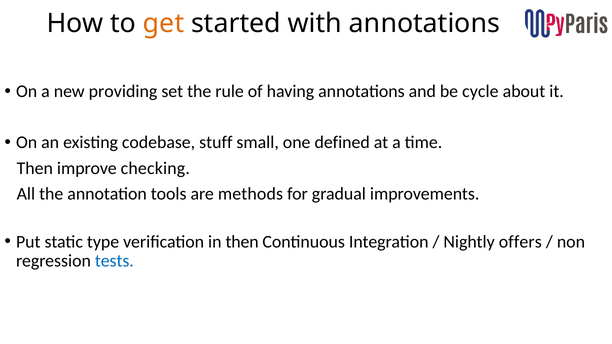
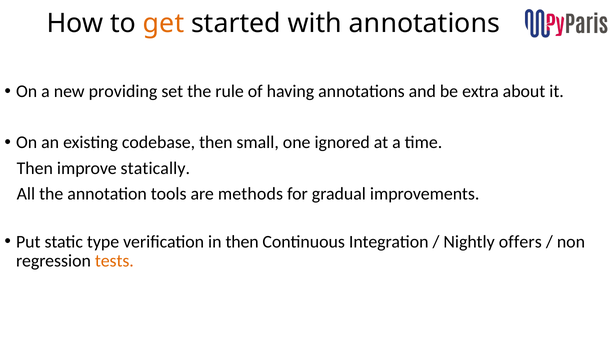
cycle: cycle -> extra (481, 91)
codebase stuff: stuff -> then (216, 143)
defined: defined -> ignored (342, 143)
checking: checking -> statically (155, 168)
tests colour: blue -> orange (114, 261)
